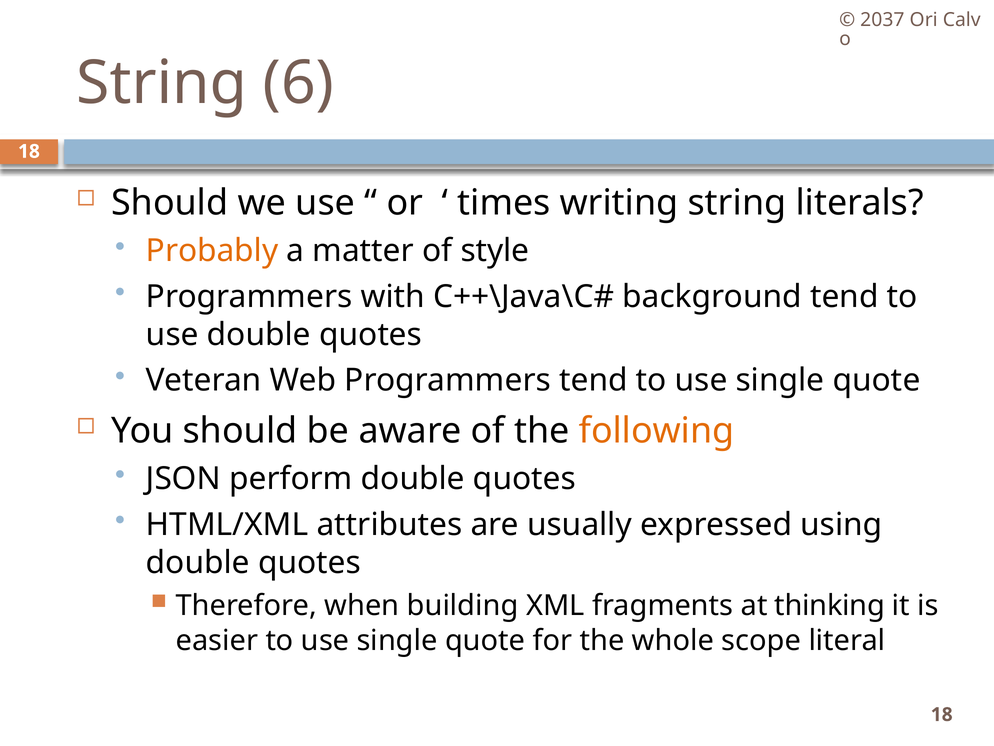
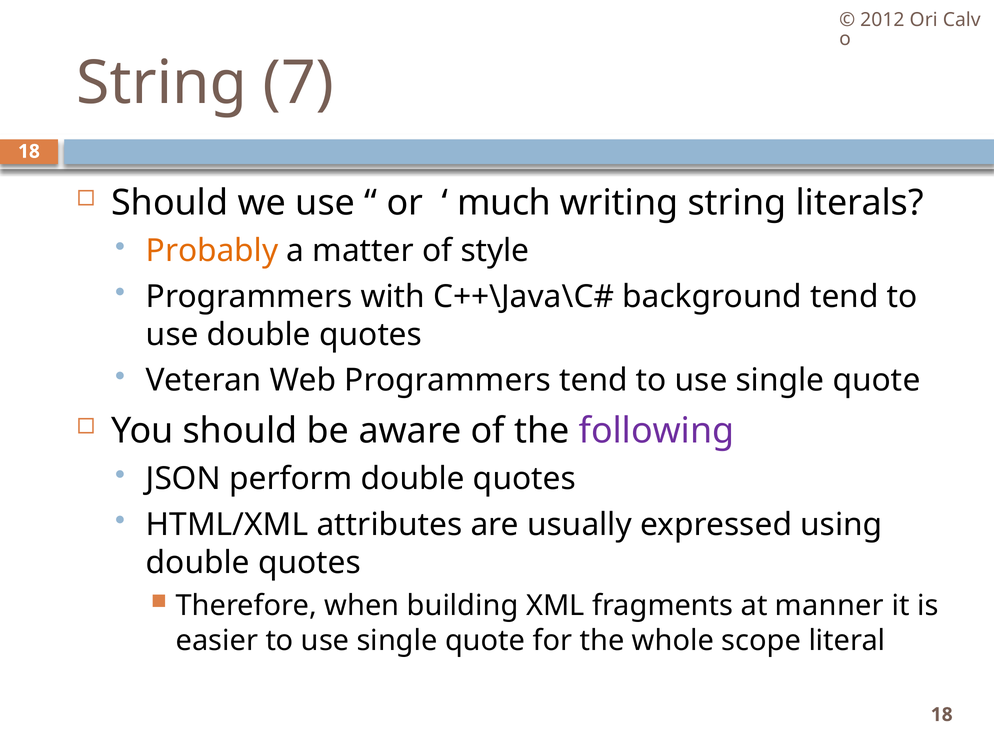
2037: 2037 -> 2012 (882, 20)
6: 6 -> 7 (299, 83)
times: times -> much (504, 203)
following colour: orange -> purple (657, 431)
thinking: thinking -> manner (829, 605)
